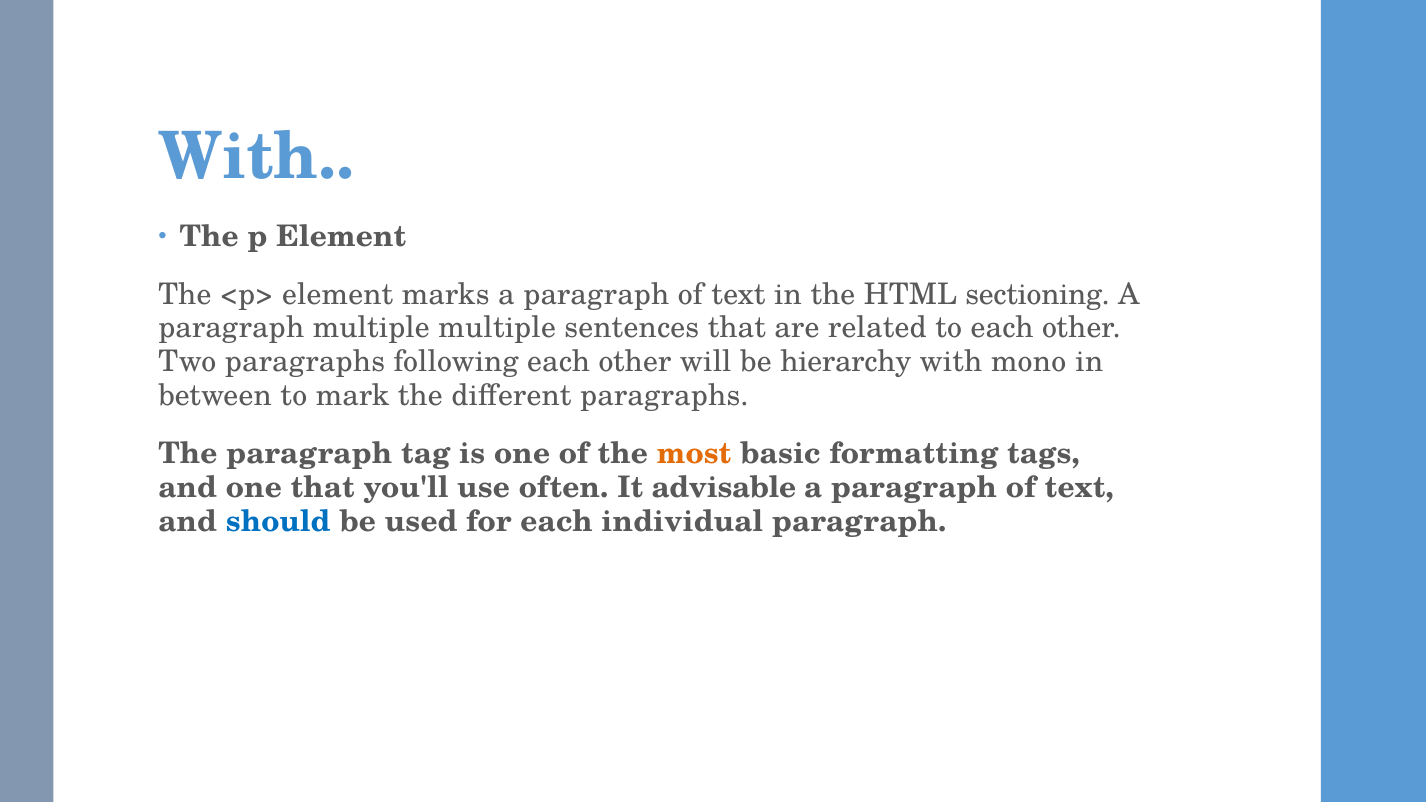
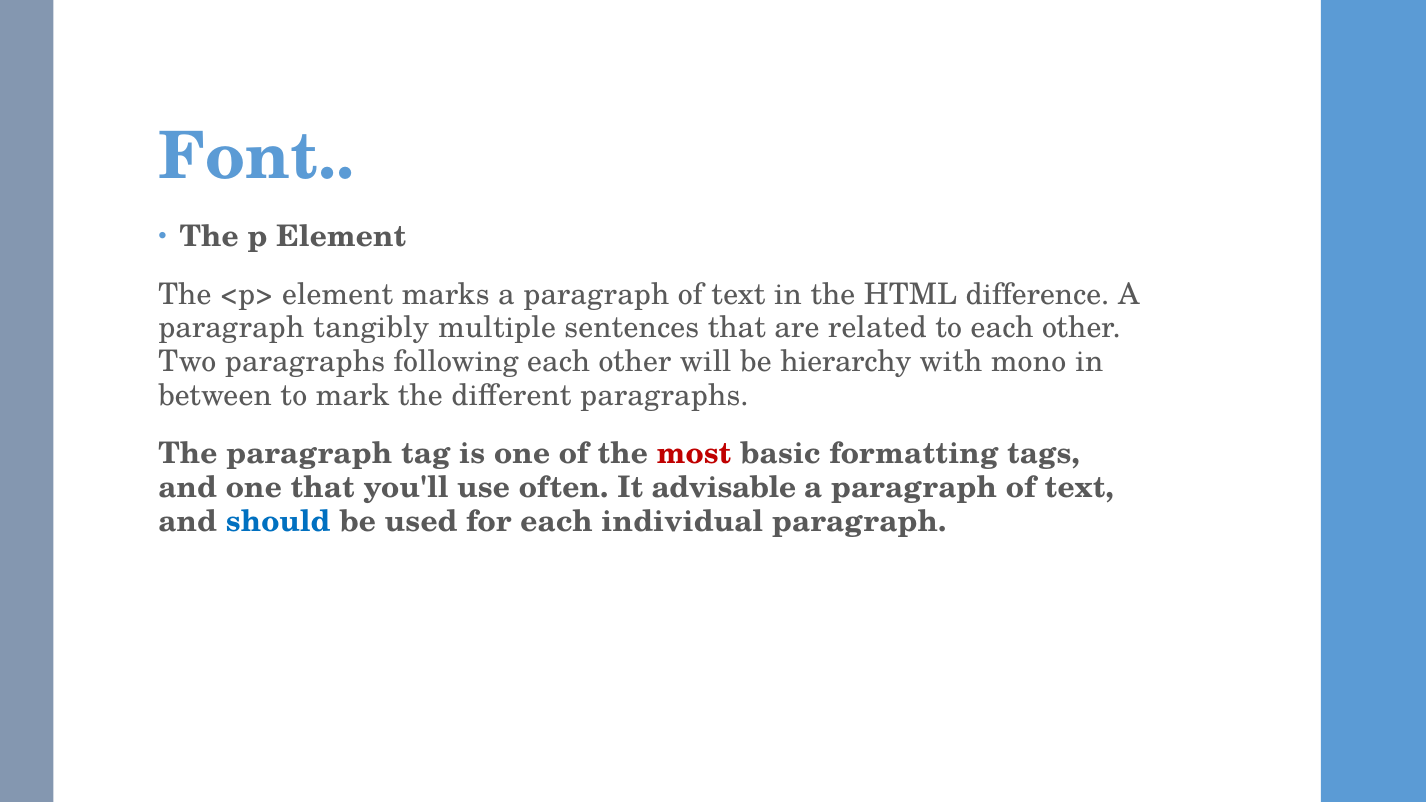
With: With -> Font (256, 157)
sectioning: sectioning -> difference (1038, 294)
paragraph multiple: multiple -> tangibly (371, 328)
most colour: orange -> red (694, 454)
